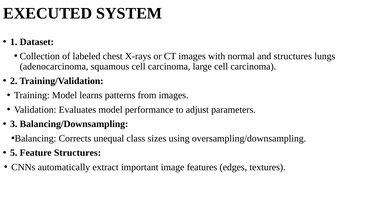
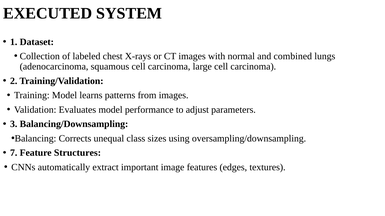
and structures: structures -> combined (293, 56)
5: 5 -> 7 (14, 153)
